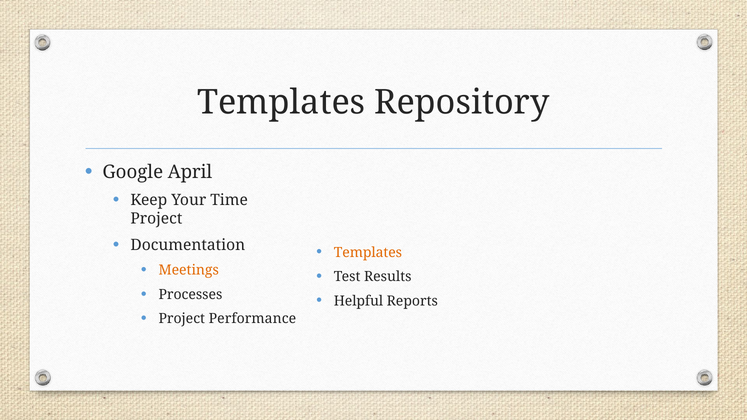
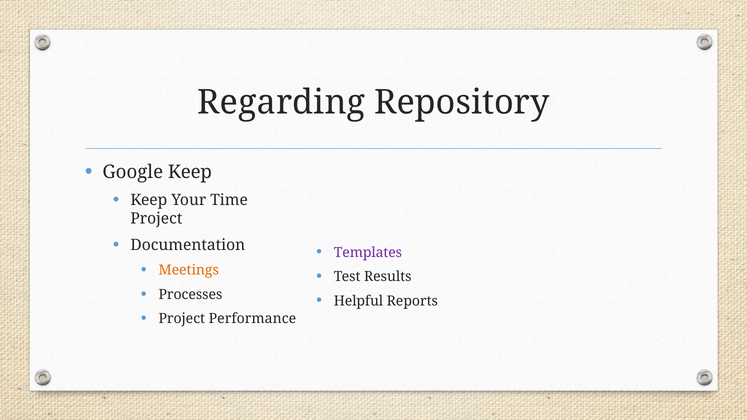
Templates: Templates -> Regarding (281, 102)
Google April: April -> Keep (190, 172)
Templates colour: orange -> purple (368, 252)
